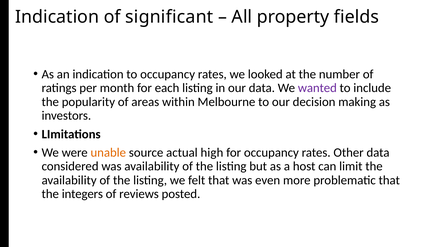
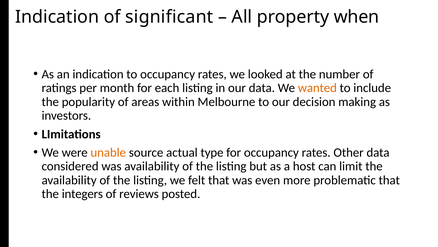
fields: fields -> when (357, 17)
wanted colour: purple -> orange (317, 88)
high: high -> type (212, 152)
